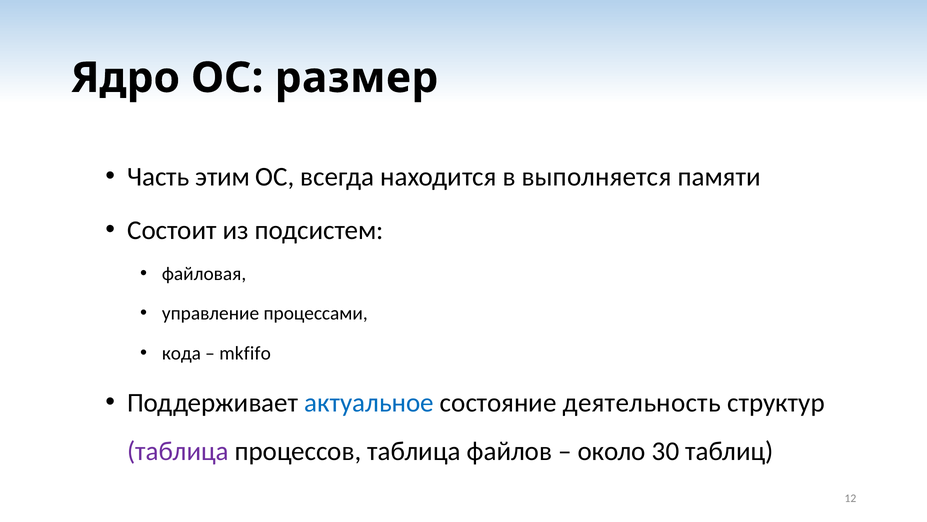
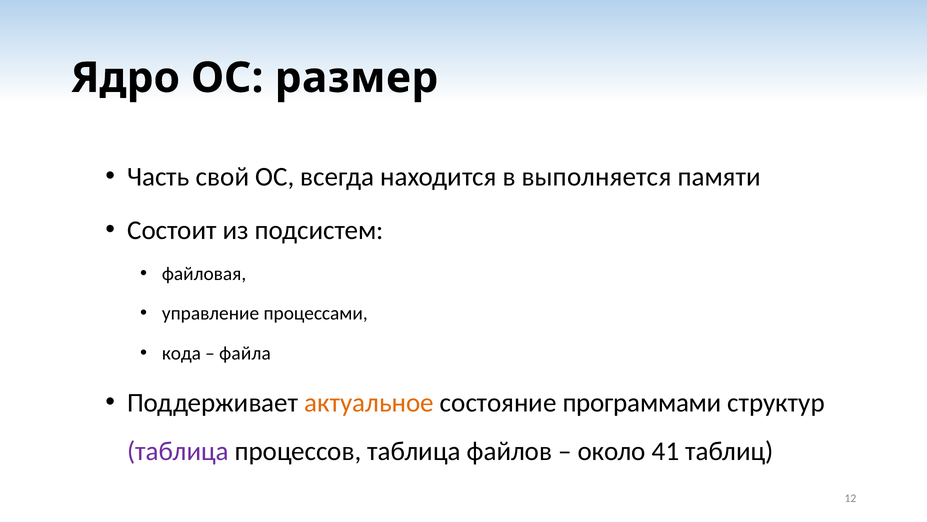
этим: этим -> свой (222, 177)
mkfifo: mkfifo -> файла (245, 353)
актуальное colour: blue -> orange (369, 402)
деятельность: деятельность -> программами (642, 402)
30: 30 -> 41 (666, 451)
